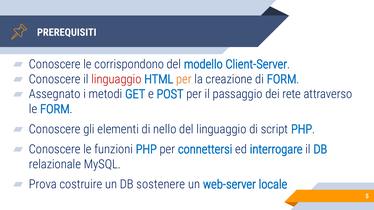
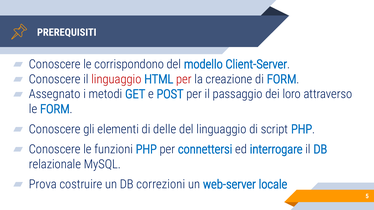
per colour: orange -> red (184, 79)
rete: rete -> loro (292, 94)
nello: nello -> delle (165, 129)
sostenere: sostenere -> correzioni (161, 185)
